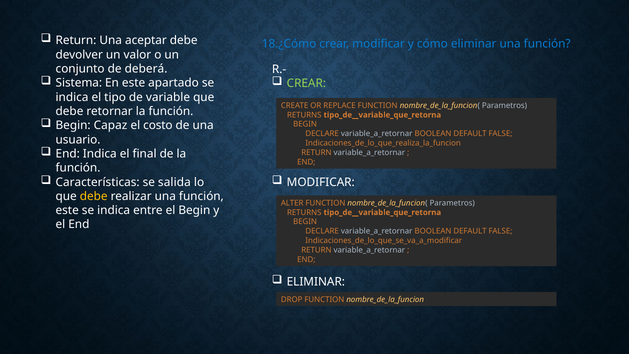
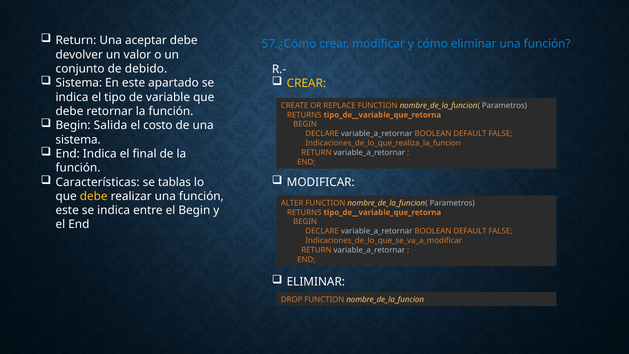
18.¿Cómo: 18.¿Cómo -> 57.¿Cómo (289, 44)
deberá: deberá -> debido (146, 69)
CREAR colour: light green -> yellow (306, 83)
Capaz: Capaz -> Salida (110, 125)
usuario: usuario -> sistema (78, 140)
salida: salida -> tablas (174, 182)
